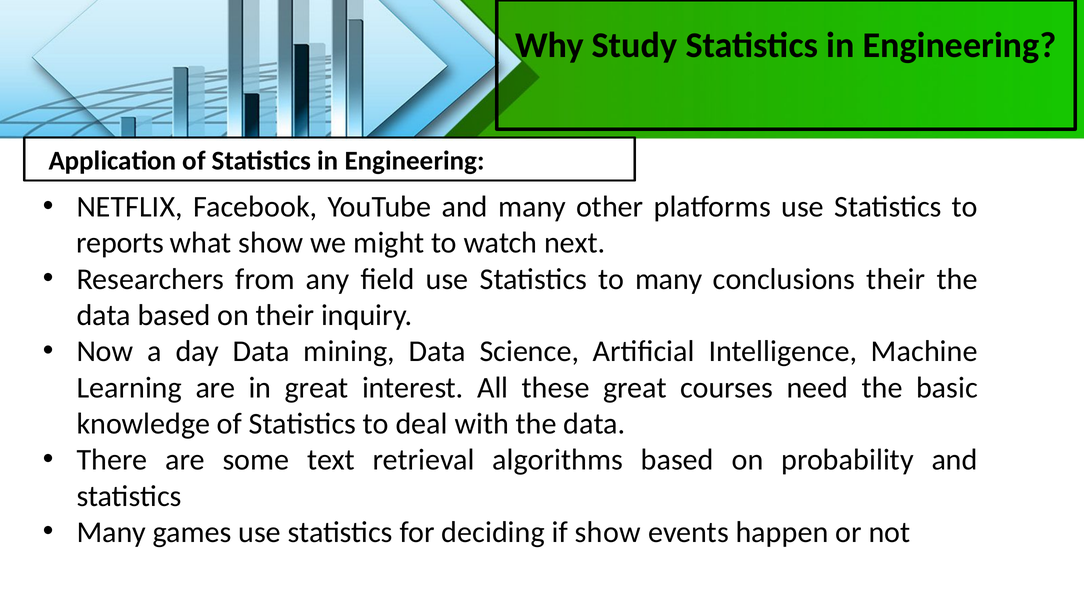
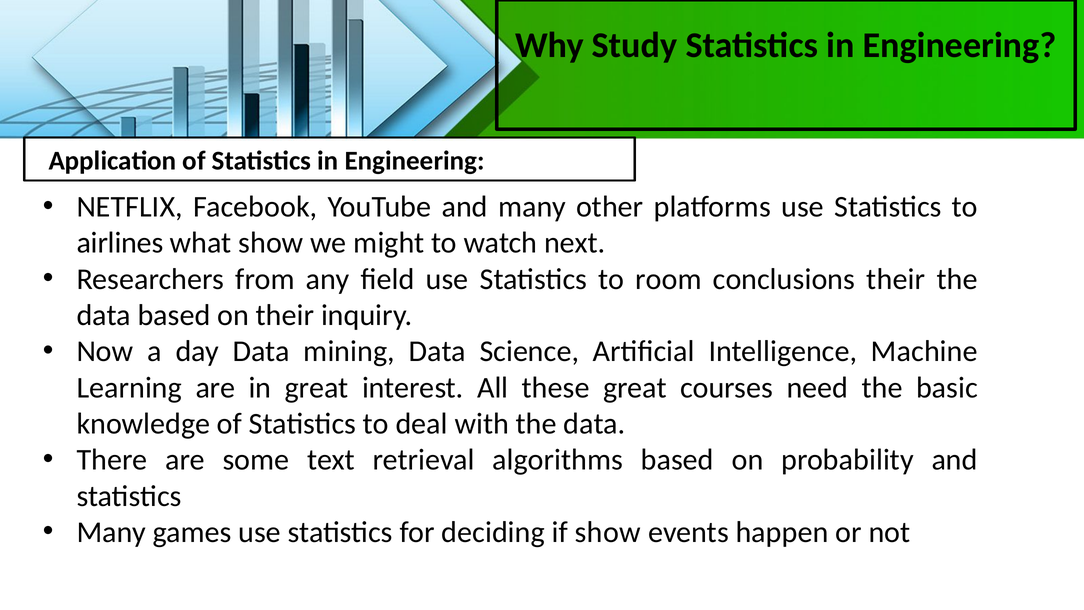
reports: reports -> airlines (120, 243)
to many: many -> room (669, 279)
